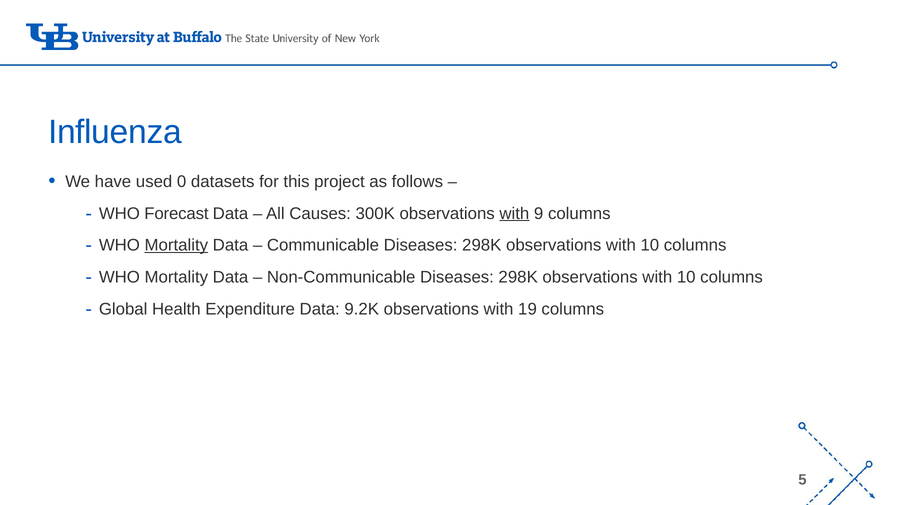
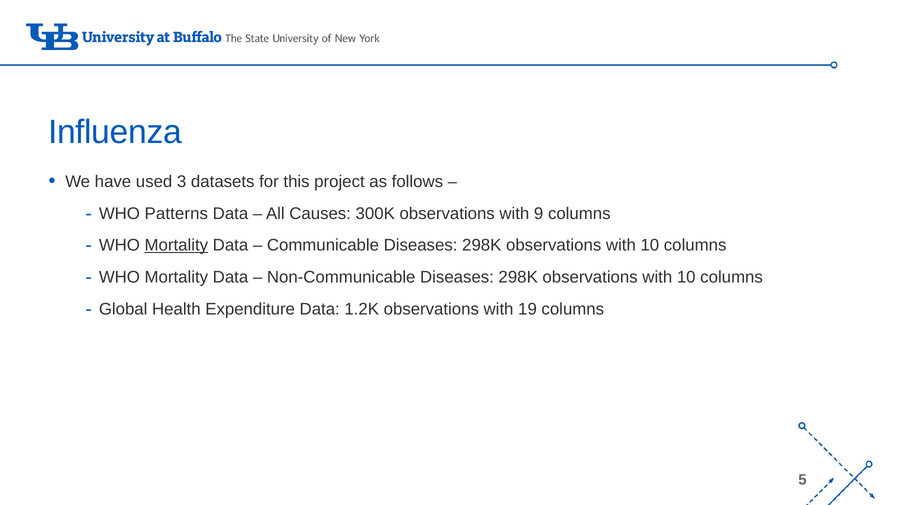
0: 0 -> 3 (182, 181)
Forecast: Forecast -> Patterns (176, 213)
with underline: present -> none (514, 213)
9.2K: 9.2K -> 1.2K (362, 309)
